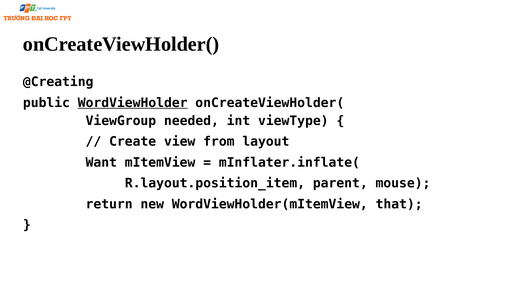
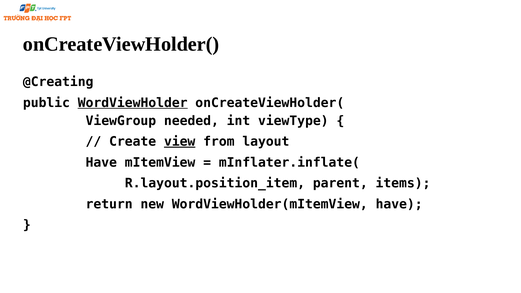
view underline: none -> present (180, 142)
Want: Want -> Have (101, 162)
mouse: mouse -> items (403, 183)
WordViewHolder(mItemView that: that -> have (399, 204)
